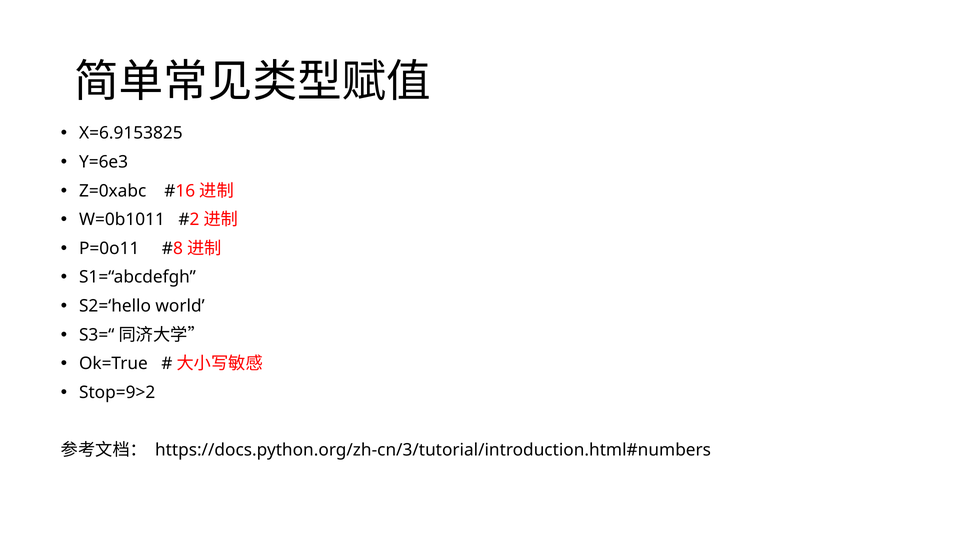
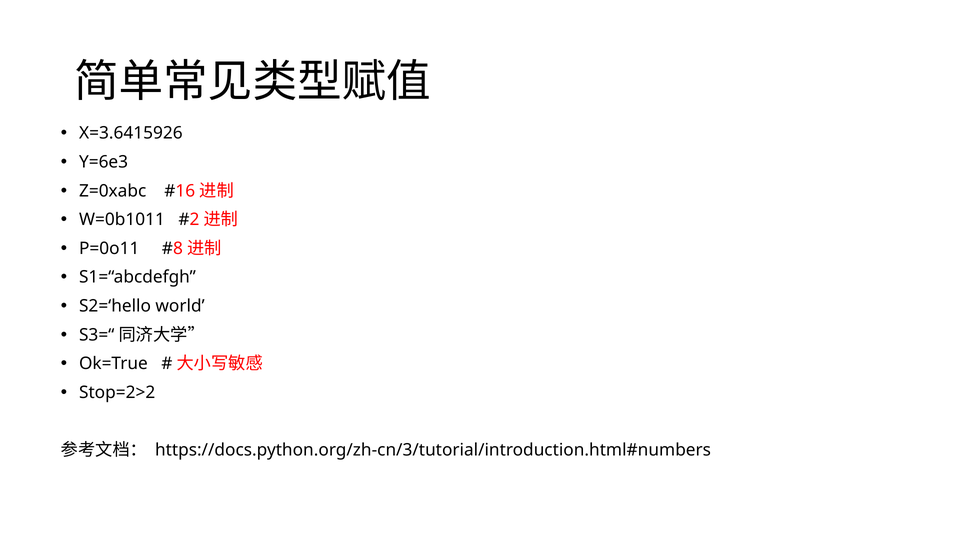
X=6.9153825: X=6.9153825 -> X=3.6415926 (131, 133)
Stop=9>2: Stop=9>2 -> Stop=2>2 (117, 392)
